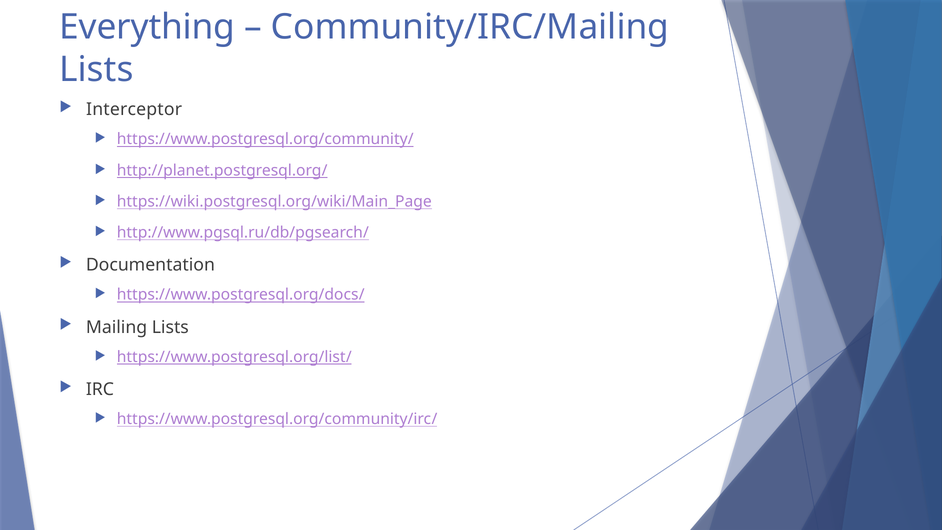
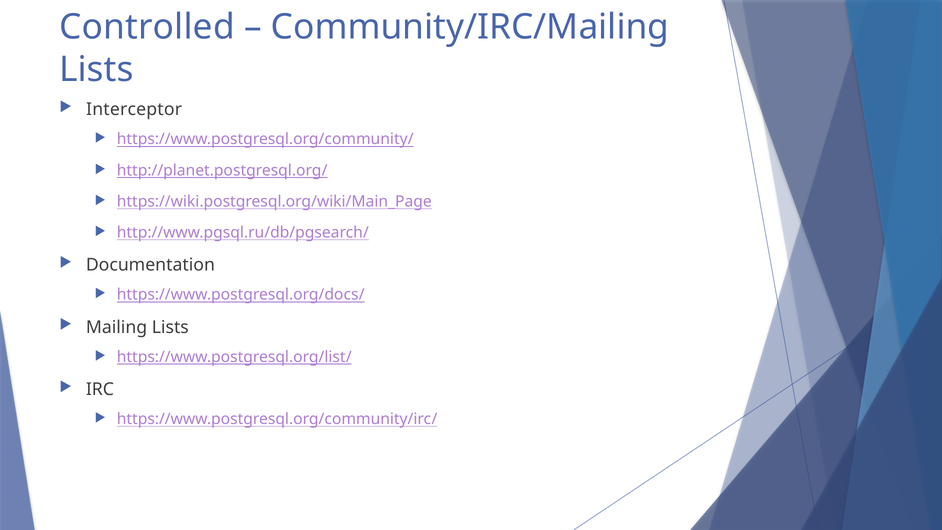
Everything: Everything -> Controlled (147, 27)
